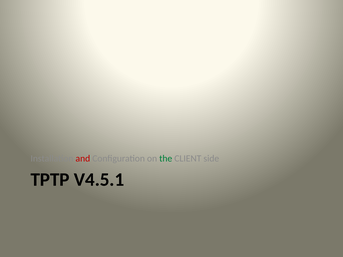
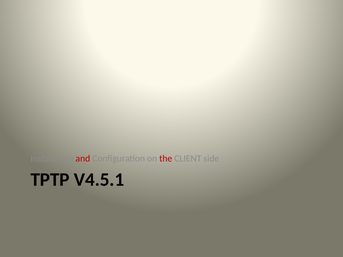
the colour: green -> red (166, 159)
